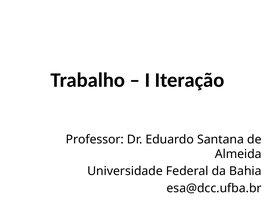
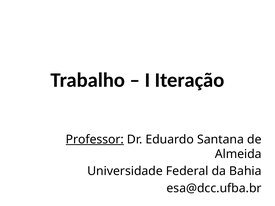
Professor underline: none -> present (95, 140)
